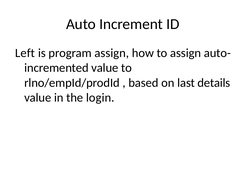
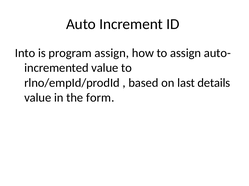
Left: Left -> Into (25, 53)
login: login -> form (100, 98)
